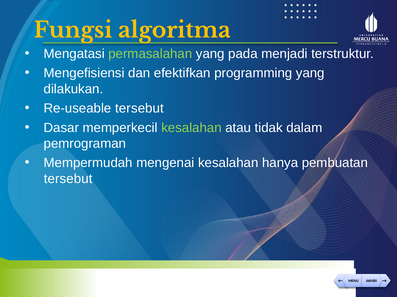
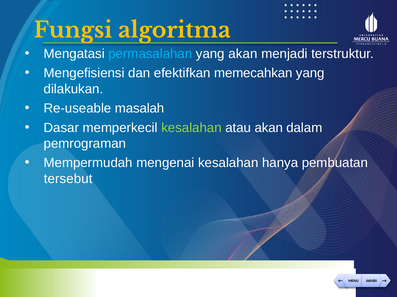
permasalahan colour: light green -> light blue (150, 54)
yang pada: pada -> akan (243, 54)
programming: programming -> memecahkan (253, 73)
Re-useable tersebut: tersebut -> masalah (140, 109)
atau tidak: tidak -> akan (269, 128)
